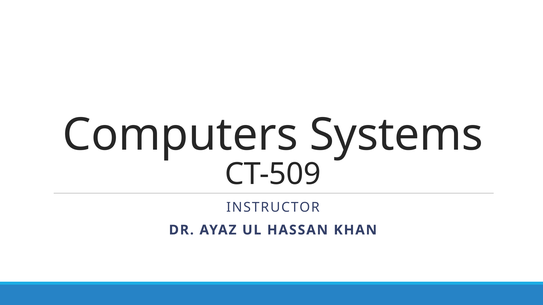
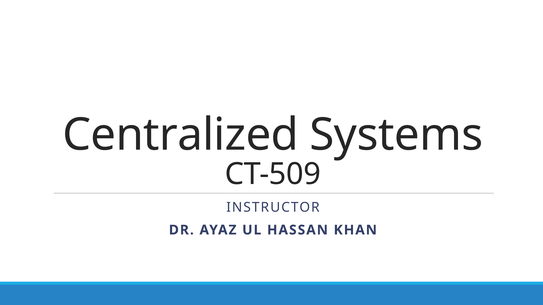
Computers: Computers -> Centralized (181, 135)
